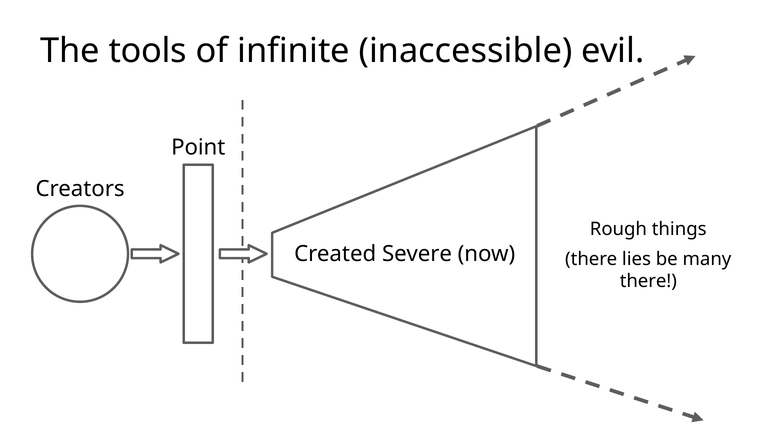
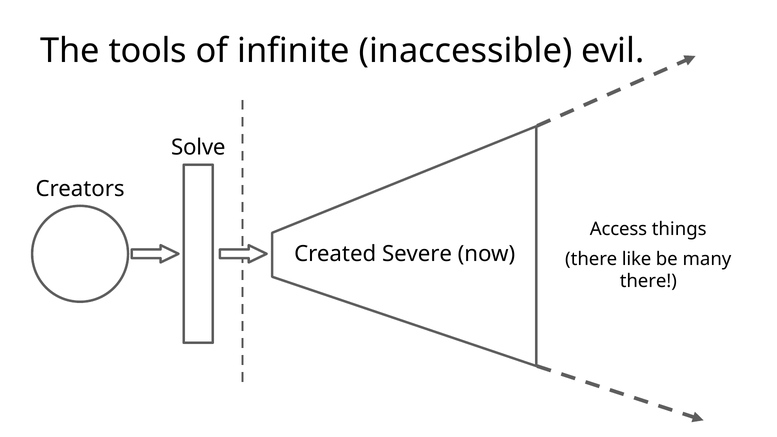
Point: Point -> Solve (198, 148)
Rough: Rough -> Access (618, 229)
lies: lies -> like (637, 259)
